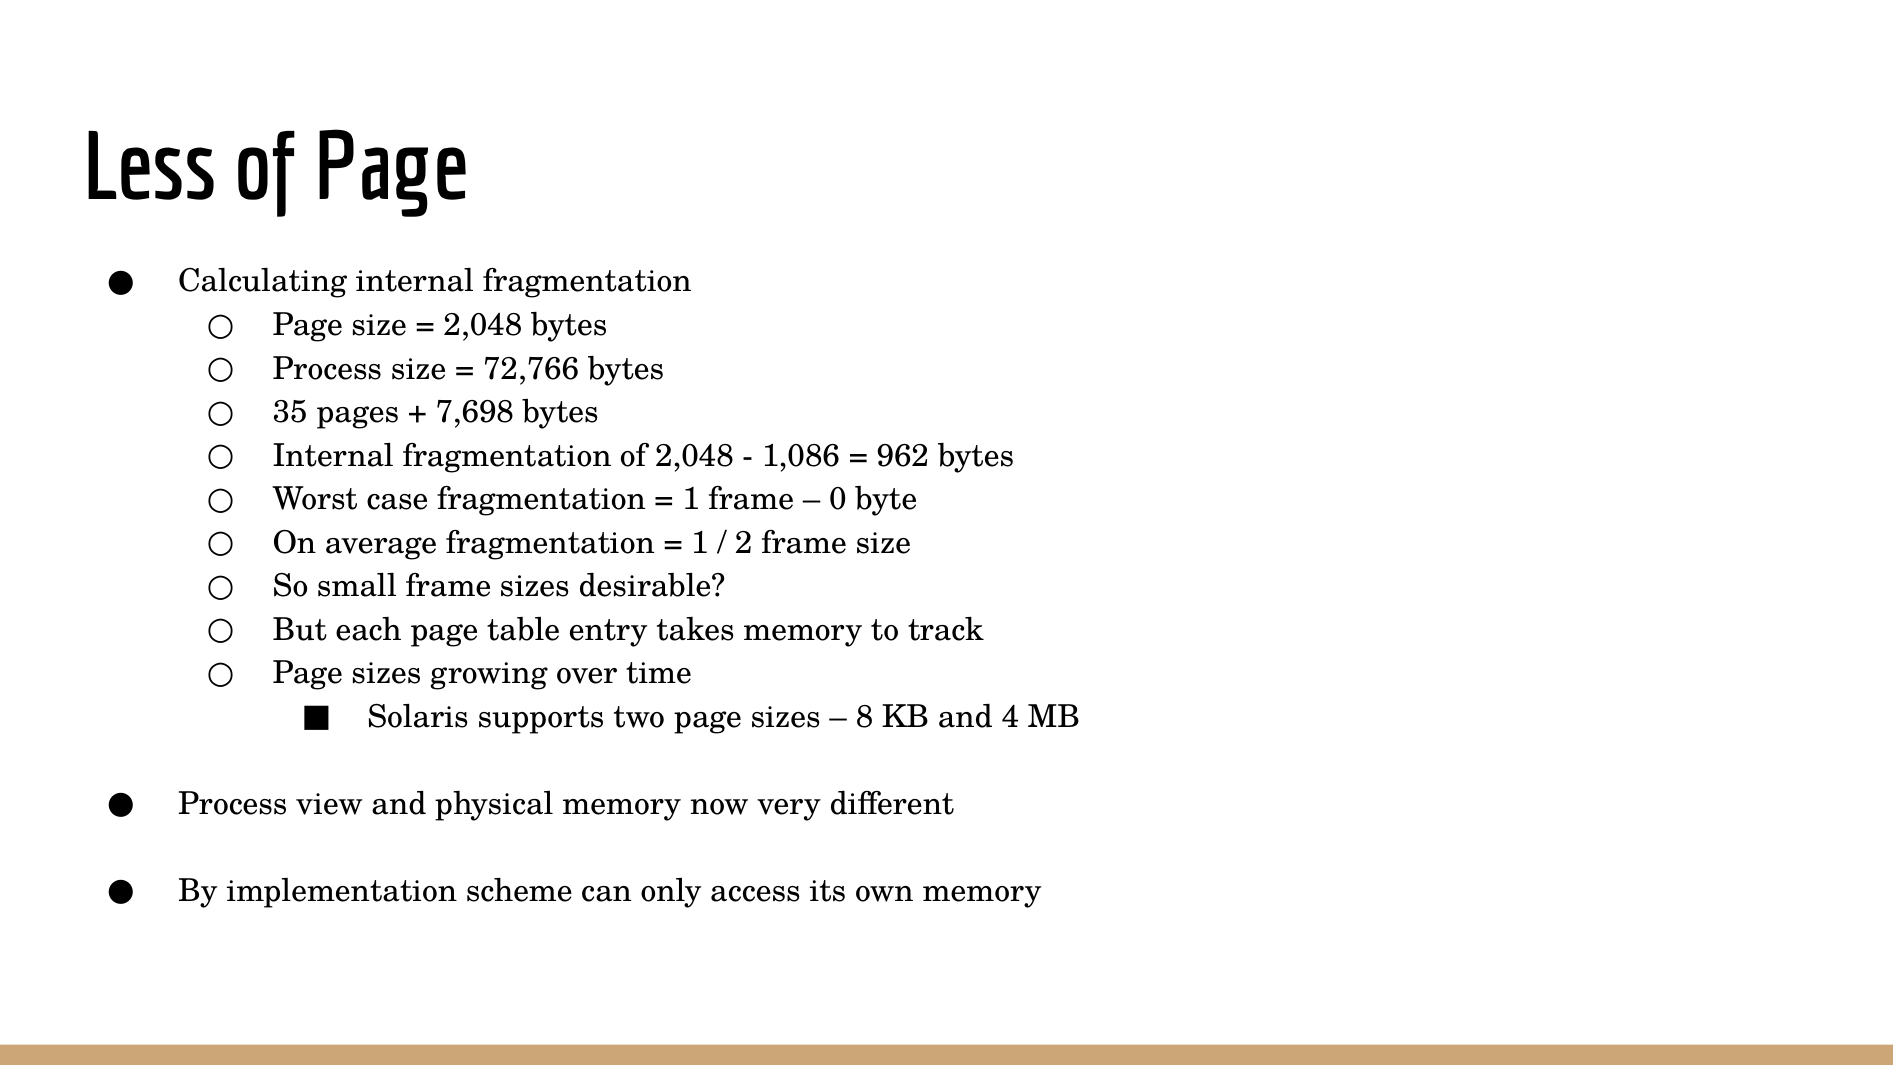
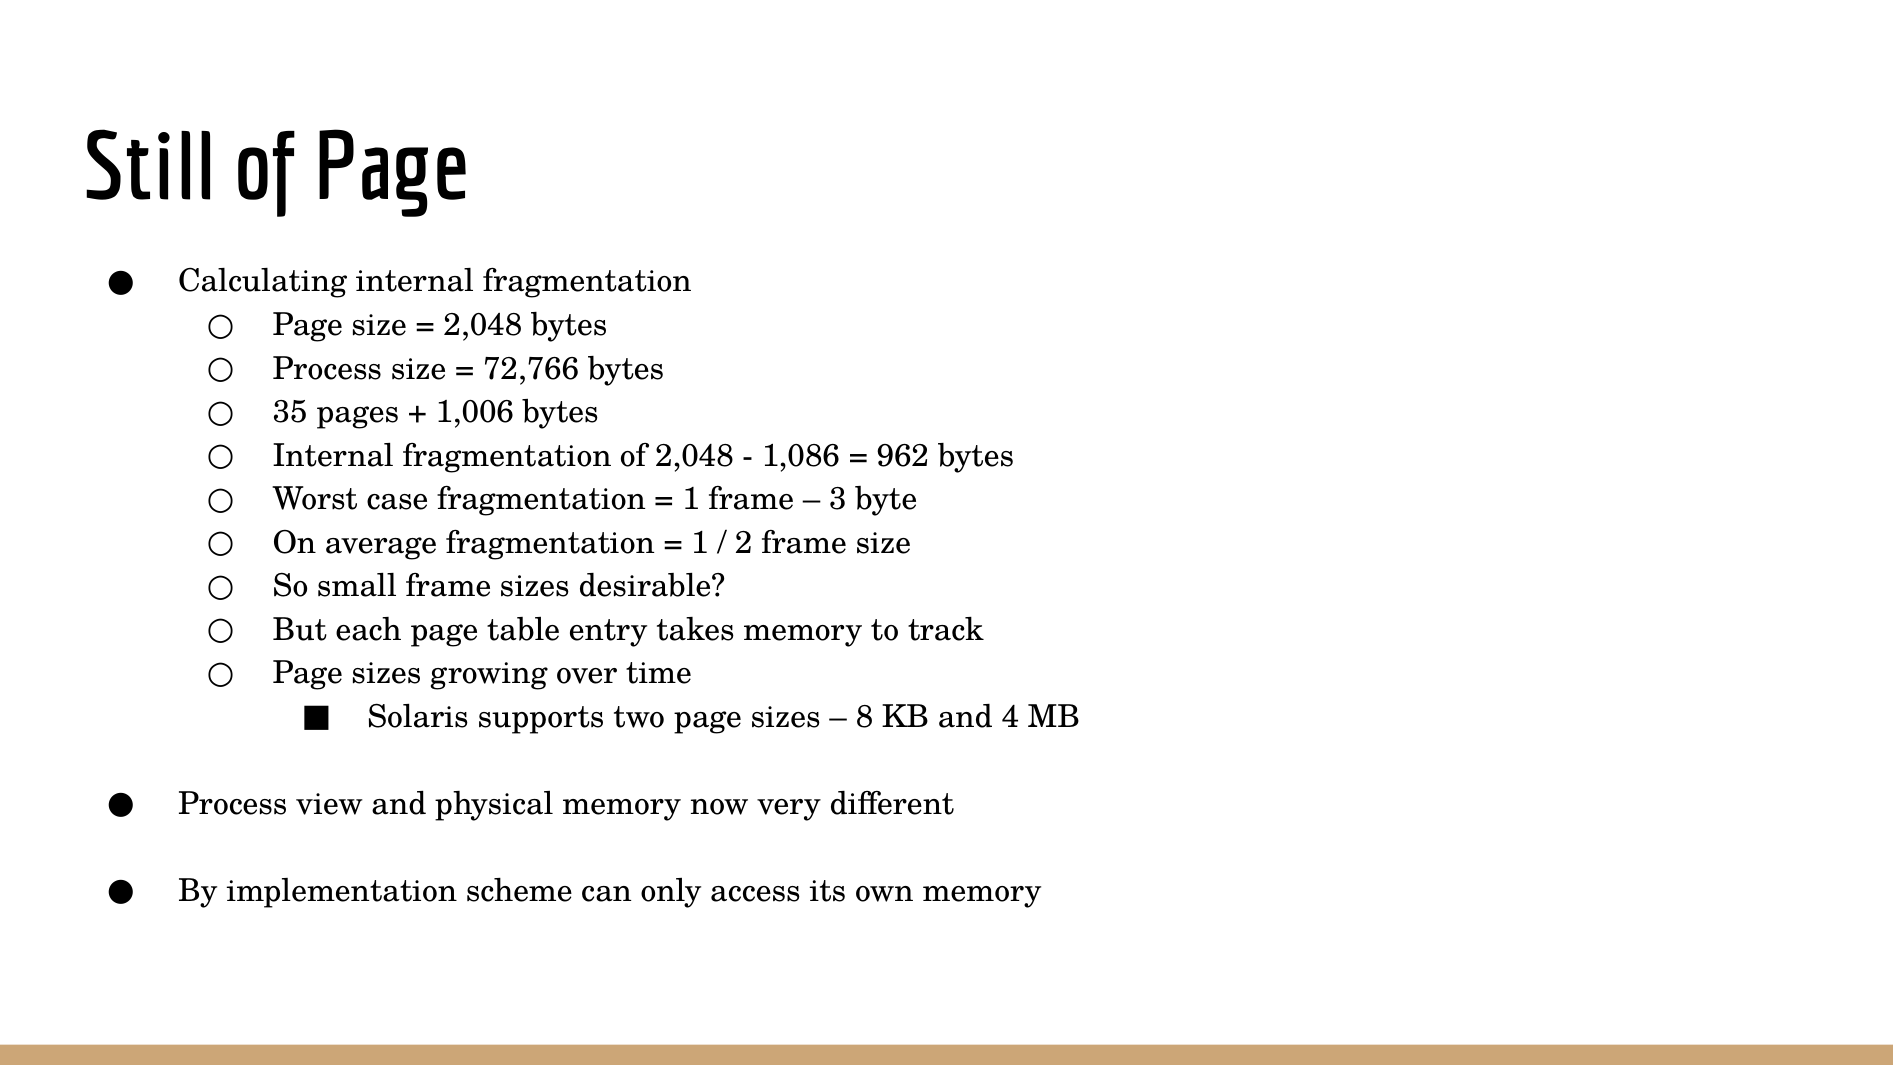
Less: Less -> Still (149, 168)
7,698: 7,698 -> 1,006 (475, 412)
0: 0 -> 3 (838, 499)
